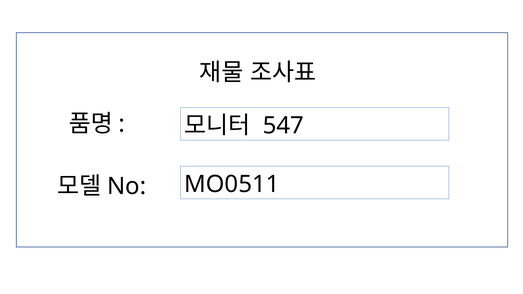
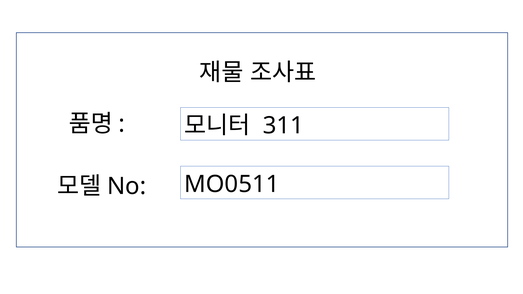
547: 547 -> 311 (283, 126)
